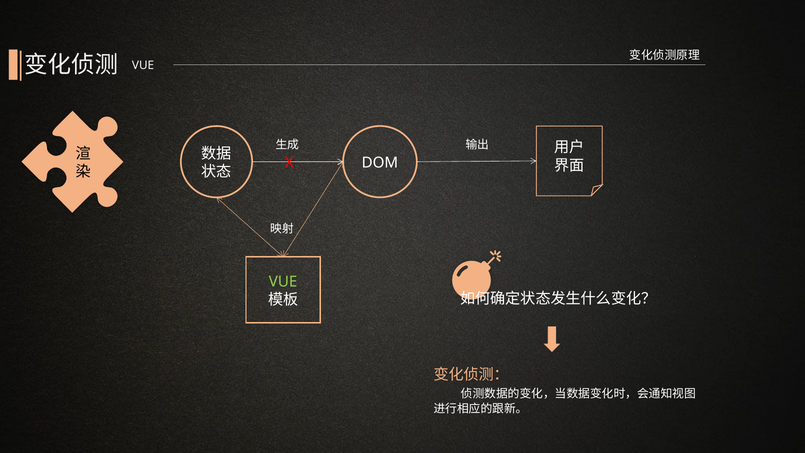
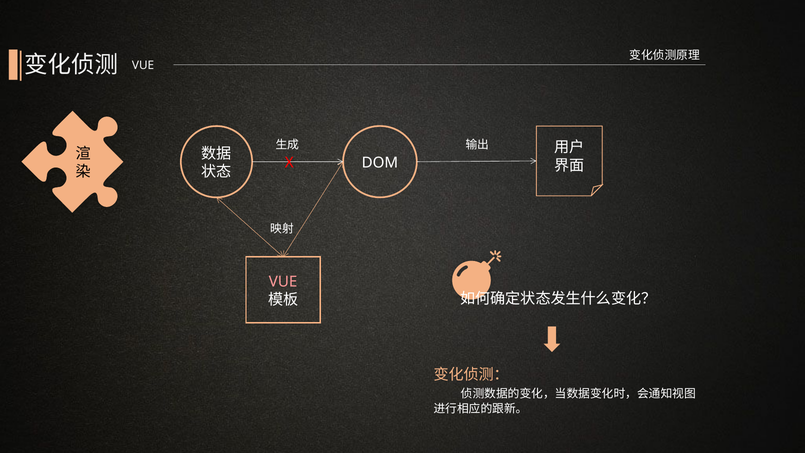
VUE colour: light green -> pink (283, 282)
